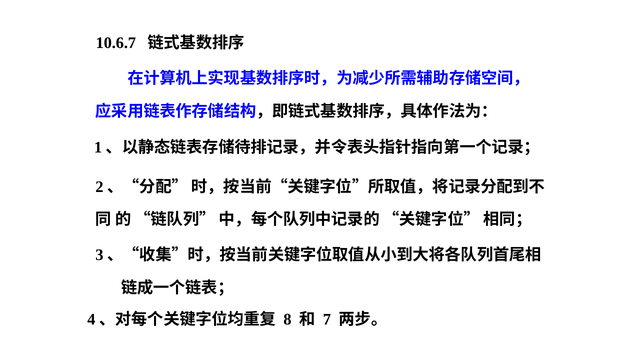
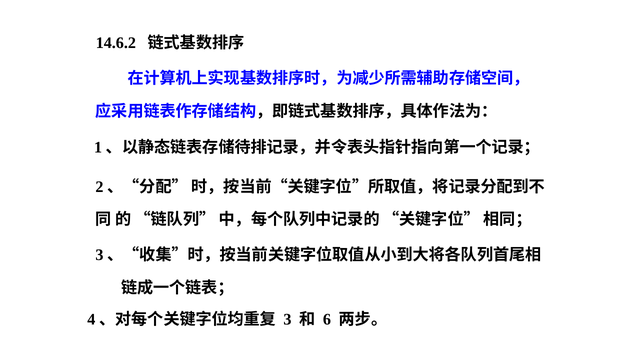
10.6.7: 10.6.7 -> 14.6.2 (116, 43)
8: 8 -> 3 (288, 319)
7: 7 -> 6 (327, 319)
